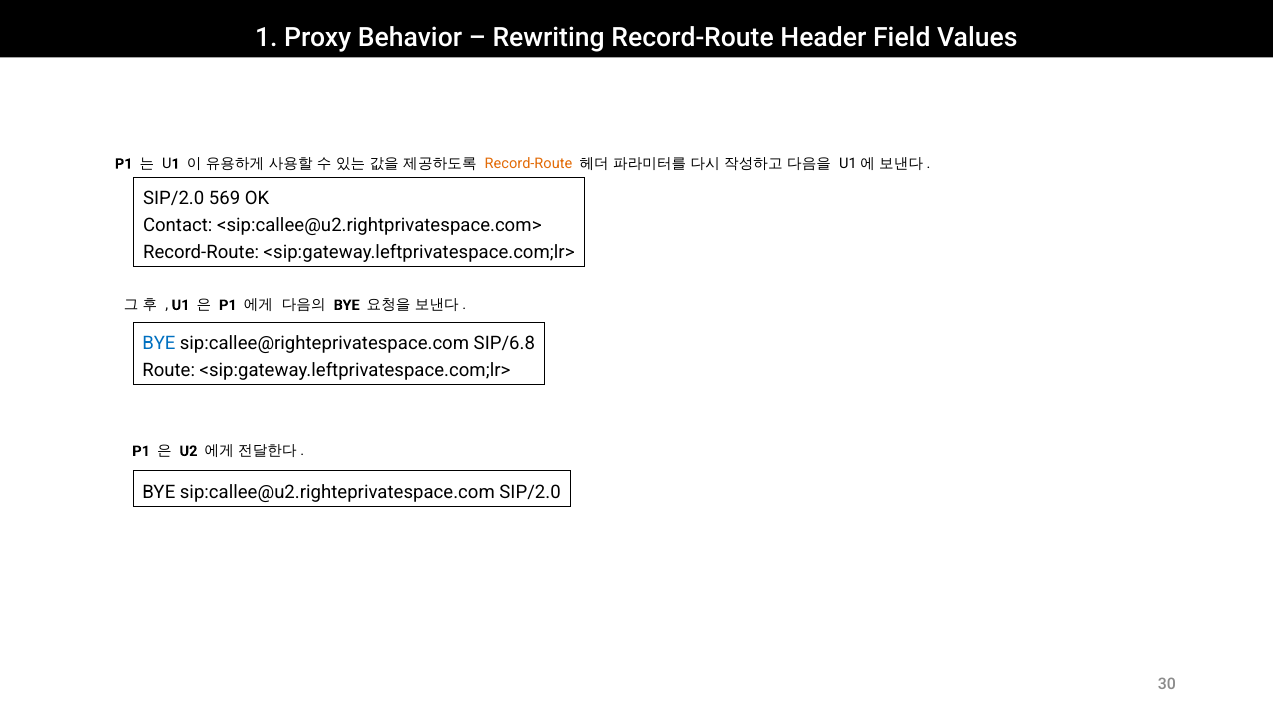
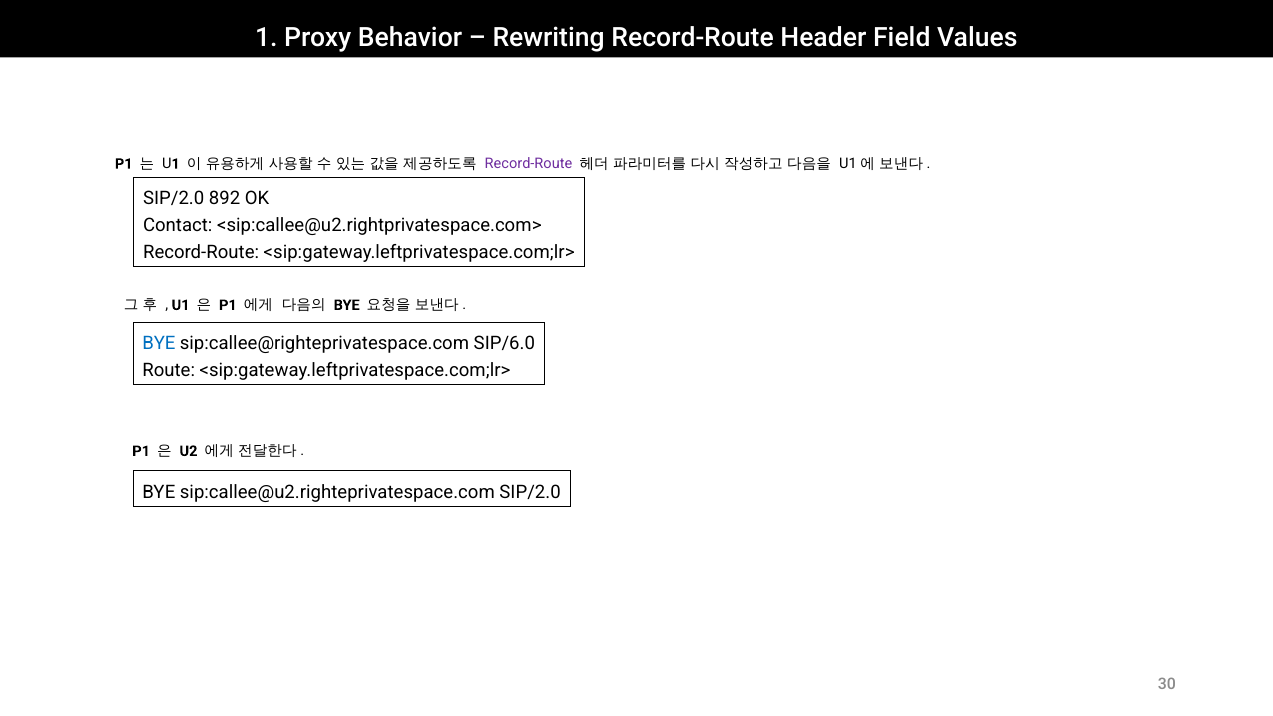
Record-Route colour: orange -> purple (528, 164)
569: 569 -> 892 (225, 199)
SIP/6.8: SIP/6.8 -> SIP/6.0 (504, 344)
